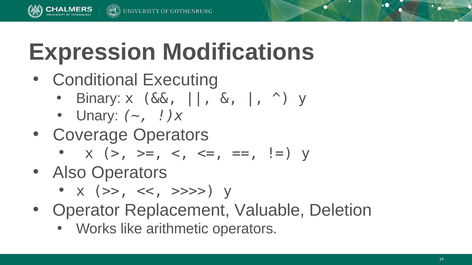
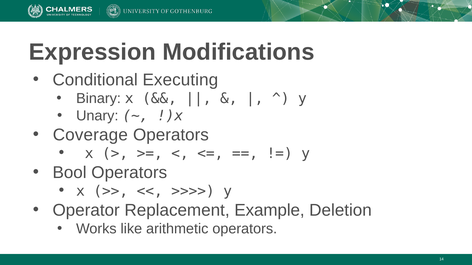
Also: Also -> Bool (70, 173)
Valuable: Valuable -> Example (270, 210)
